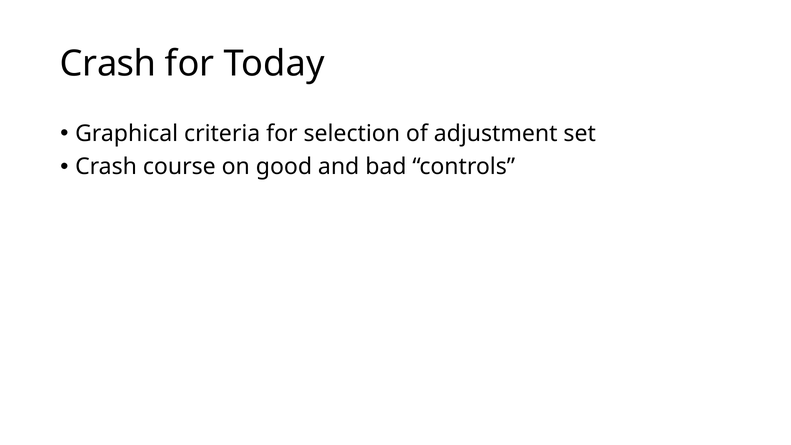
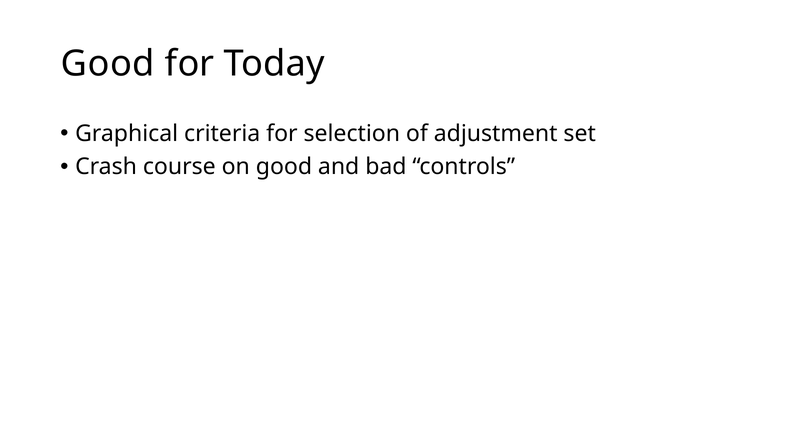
Crash: Crash -> Good (108, 64)
